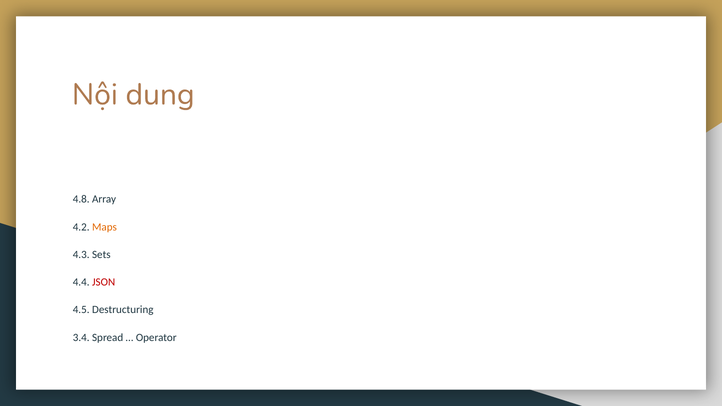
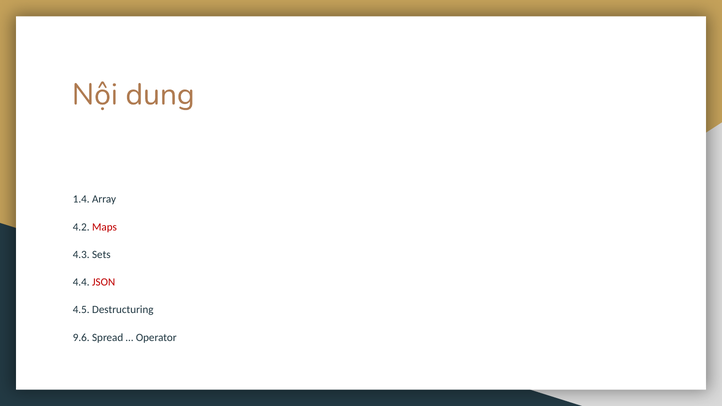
4.8: 4.8 -> 1.4 (81, 199)
Maps colour: orange -> red (104, 227)
3.4: 3.4 -> 9.6 (81, 338)
